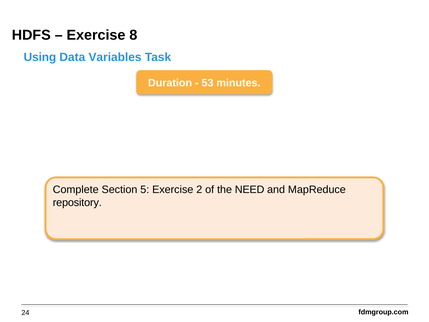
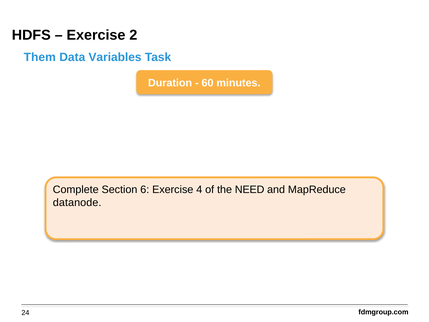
8: 8 -> 2 (133, 35)
Using: Using -> Them (40, 57)
53: 53 -> 60 (208, 83)
5: 5 -> 6 (145, 190)
2: 2 -> 4 (199, 190)
repository: repository -> datanode (77, 202)
